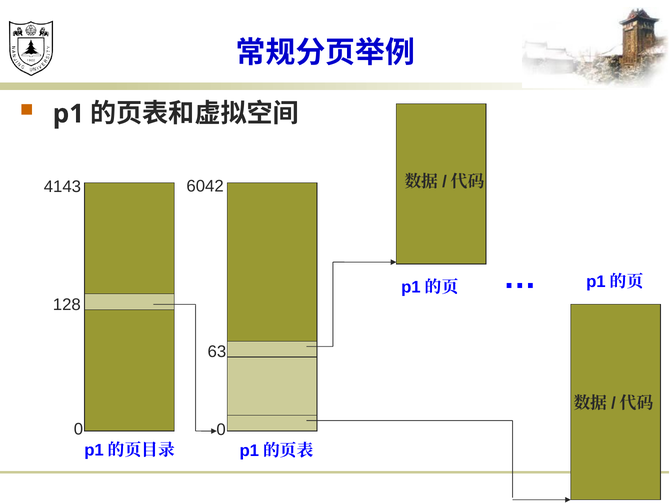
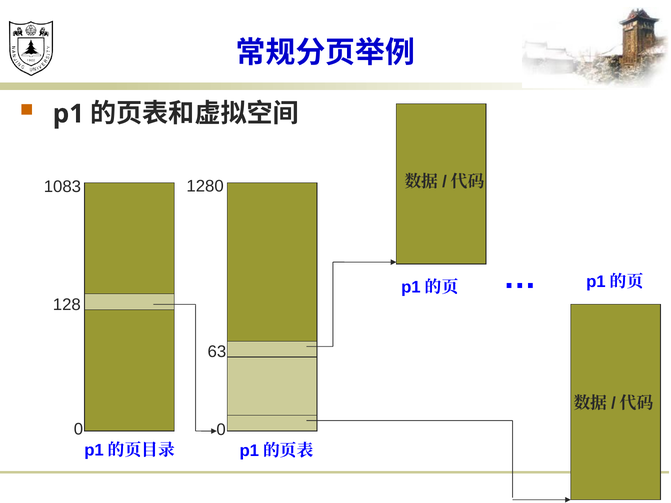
6042: 6042 -> 1280 (205, 186)
4143: 4143 -> 1083 (62, 187)
